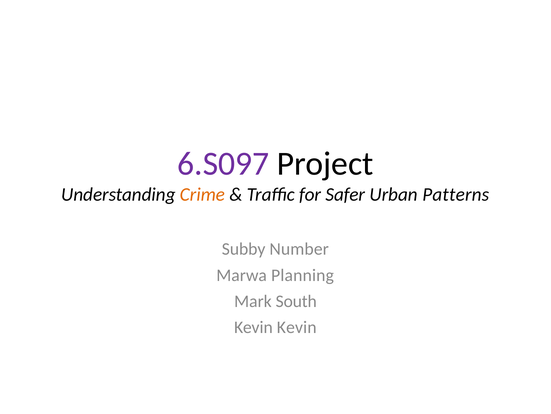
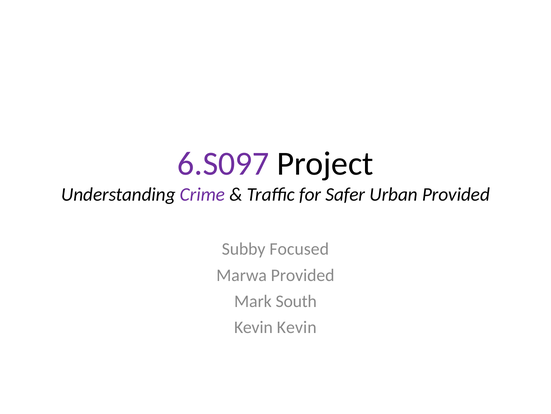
Crime colour: orange -> purple (203, 194)
Urban Patterns: Patterns -> Provided (456, 194)
Number: Number -> Focused (299, 249)
Marwa Planning: Planning -> Provided (303, 275)
